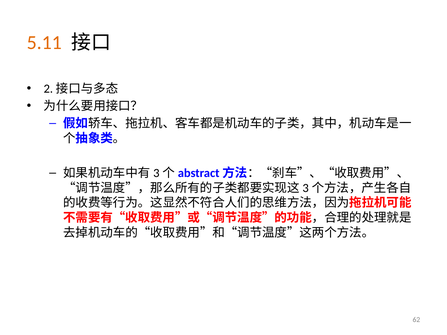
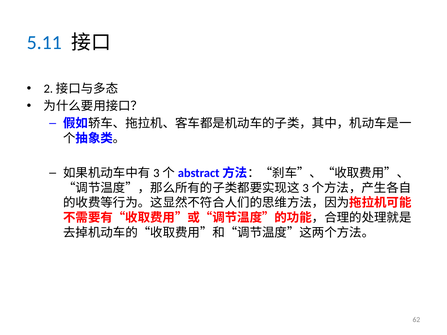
5.11 colour: orange -> blue (44, 43)
